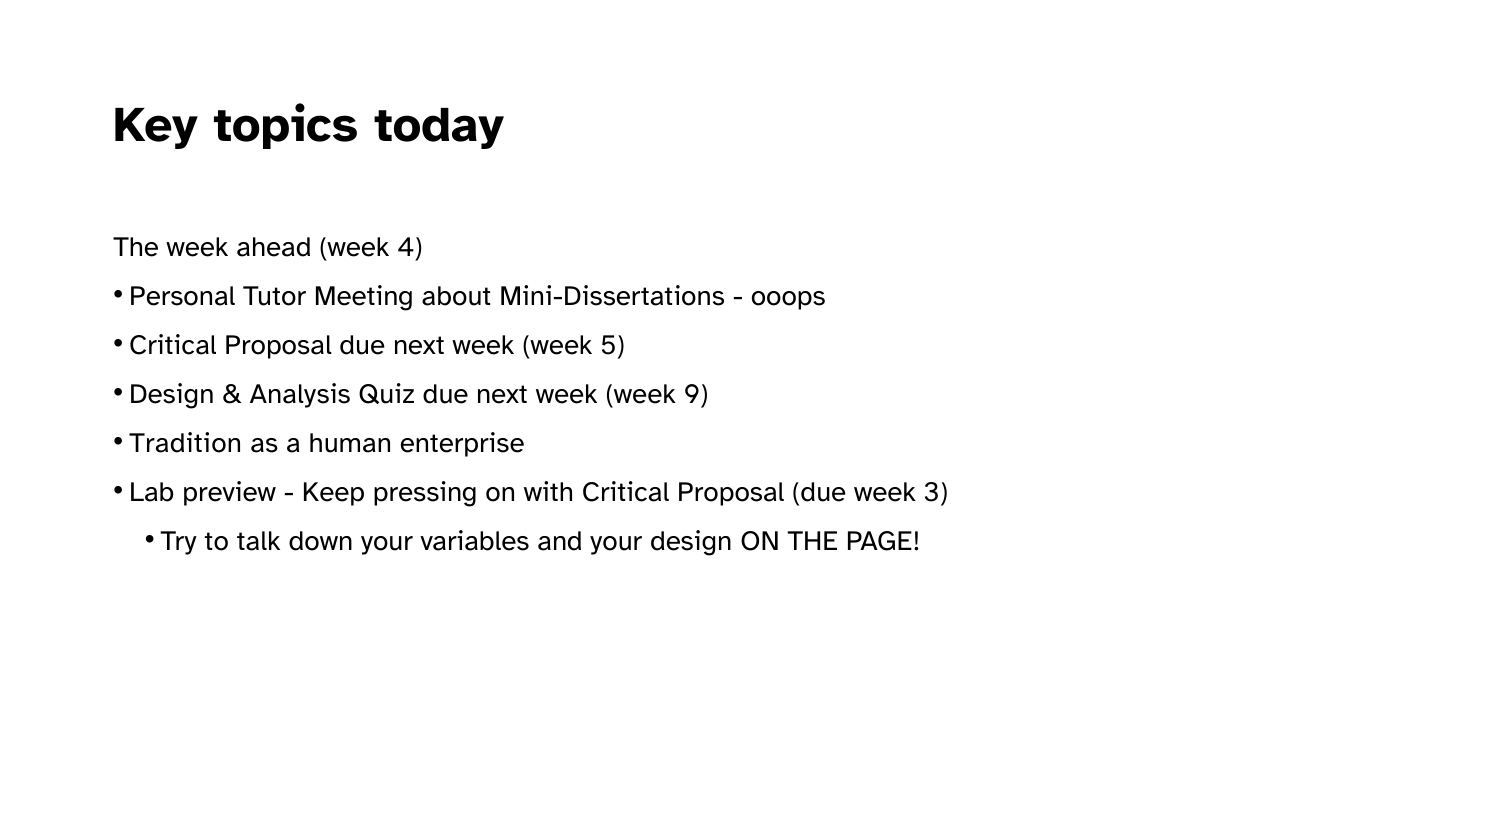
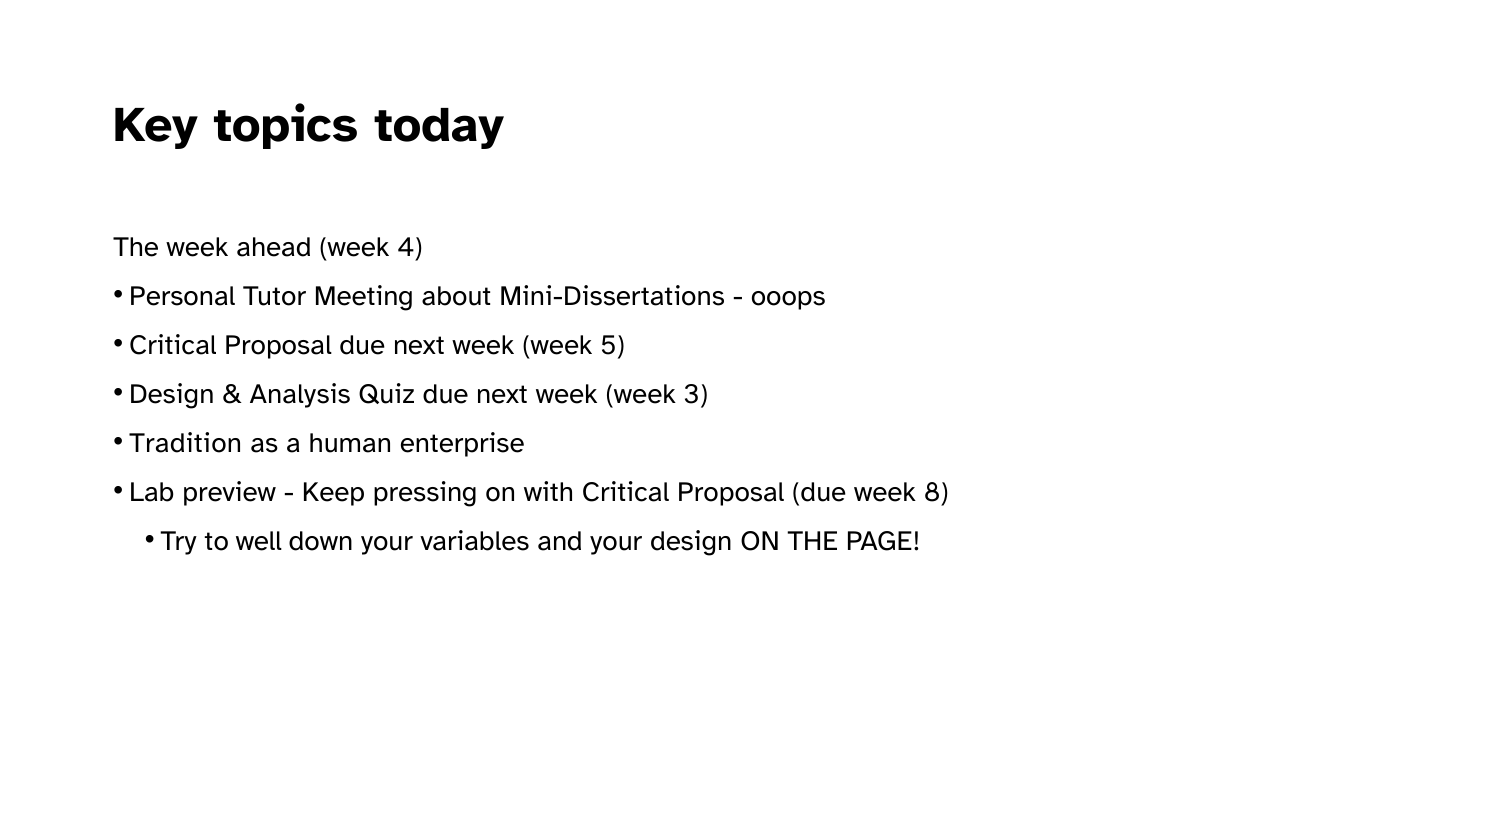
9: 9 -> 3 (696, 394)
3: 3 -> 8 (936, 492)
talk: talk -> well (259, 541)
